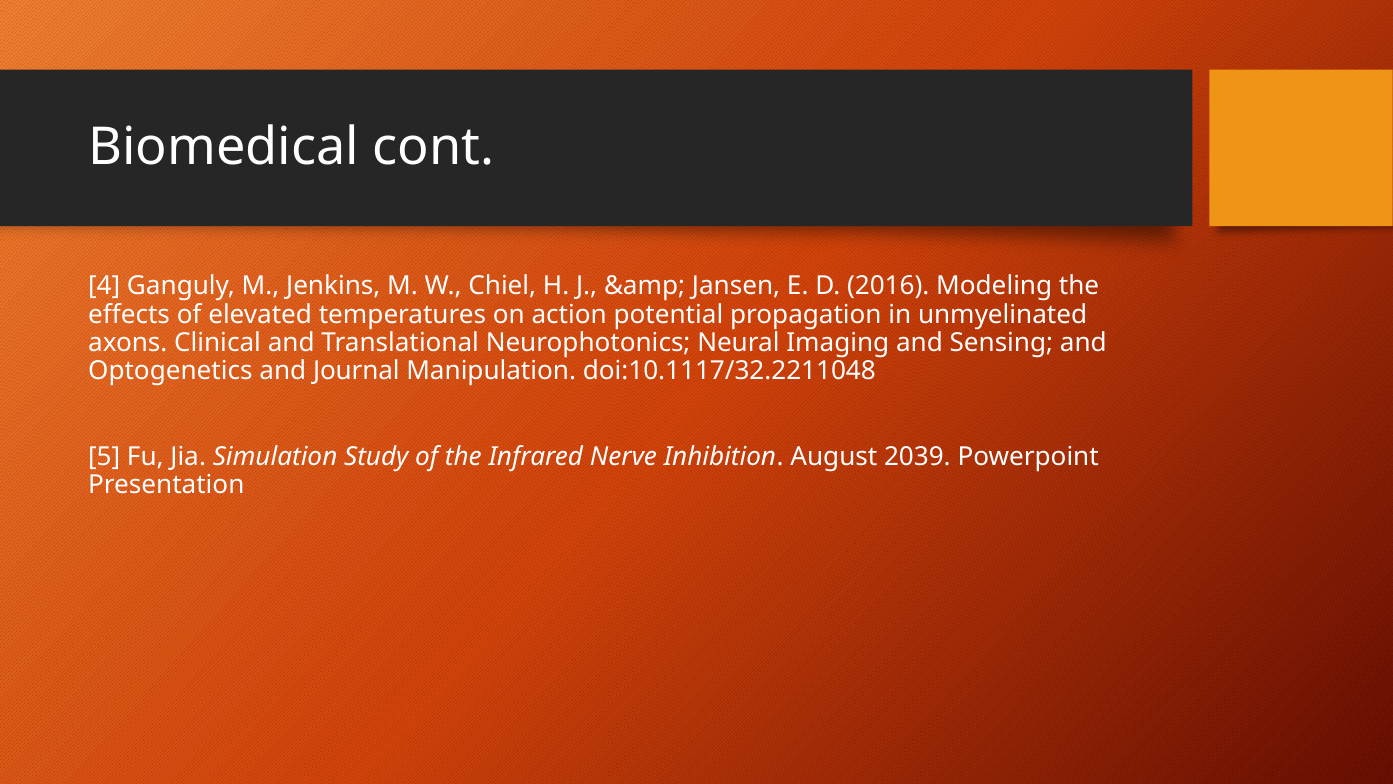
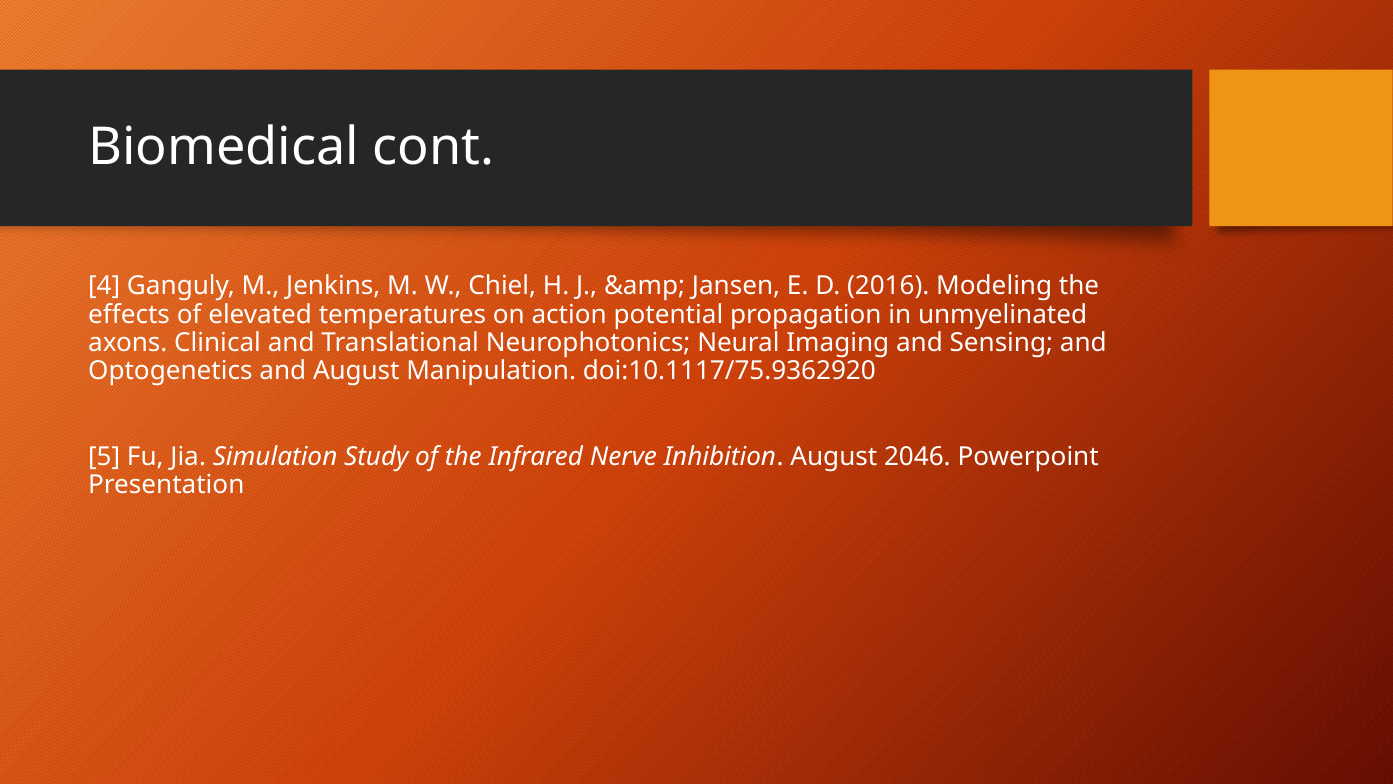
and Journal: Journal -> August (356, 371)
doi:10.1117/32.2211048: doi:10.1117/32.2211048 -> doi:10.1117/75.9362920 (729, 371)
2039: 2039 -> 2046 (917, 456)
